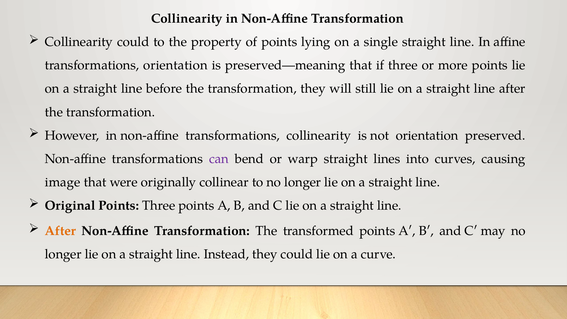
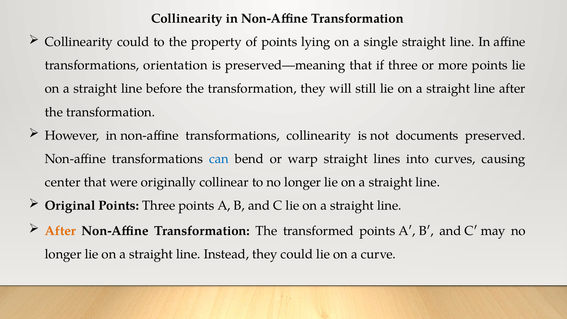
not orientation: orientation -> documents (427, 135)
can colour: purple -> blue (219, 159)
image: image -> center (63, 182)
